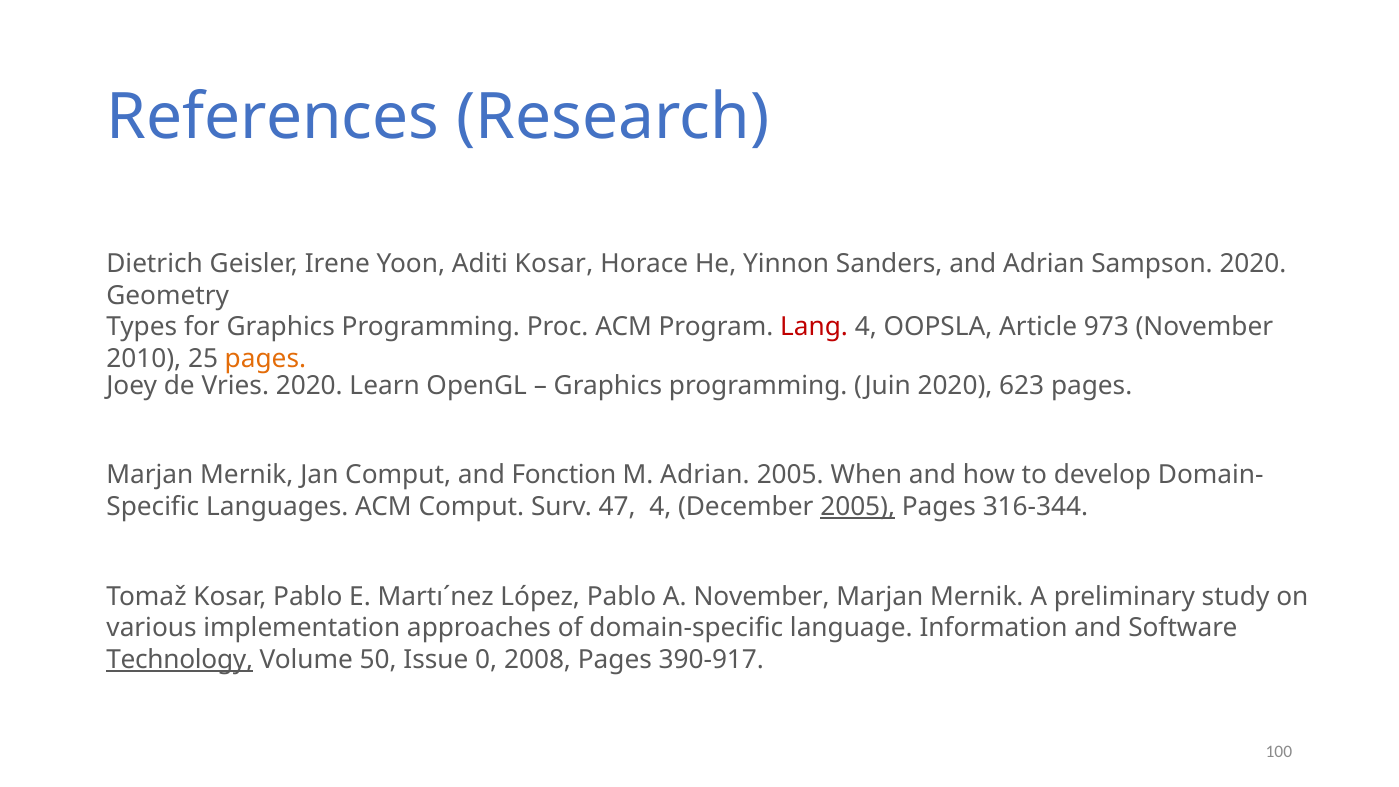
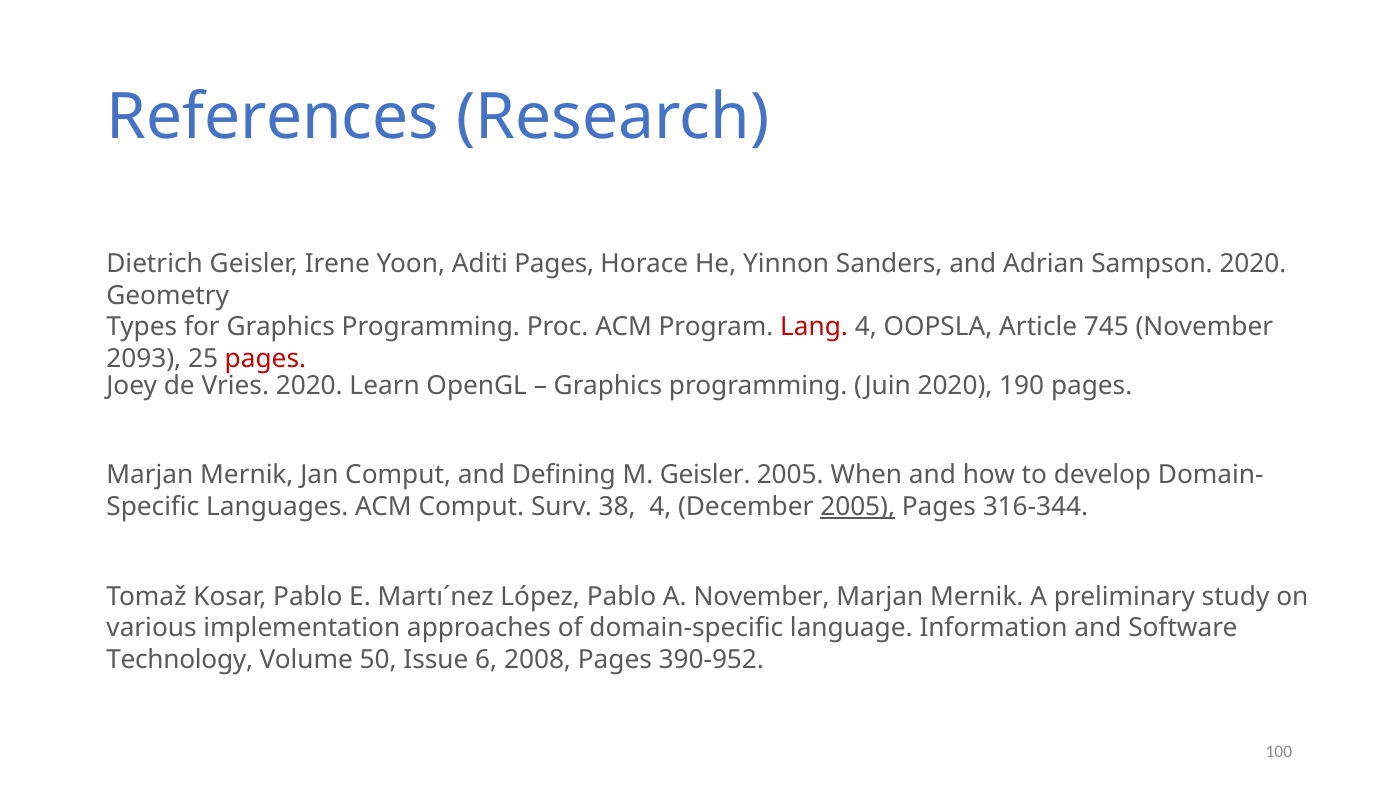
Aditi Kosar: Kosar -> Pages (554, 264)
973: 973 -> 745 (1106, 327)
2010: 2010 -> 2093 (144, 358)
pages colour: orange -> red (265, 358)
623: 623 -> 190 (1022, 386)
Fonction: Fonction -> Defining (564, 475)
M Adrian: Adrian -> Geisler (705, 475)
47: 47 -> 38 (617, 507)
Technology underline: present -> none (180, 660)
0: 0 -> 6 (486, 660)
390-917: 390-917 -> 390-952 (711, 660)
